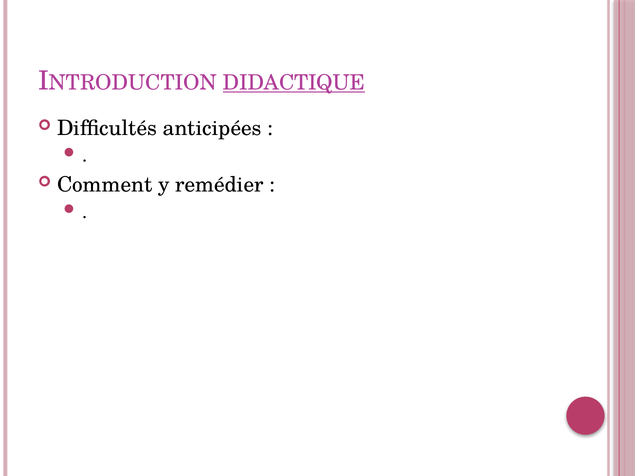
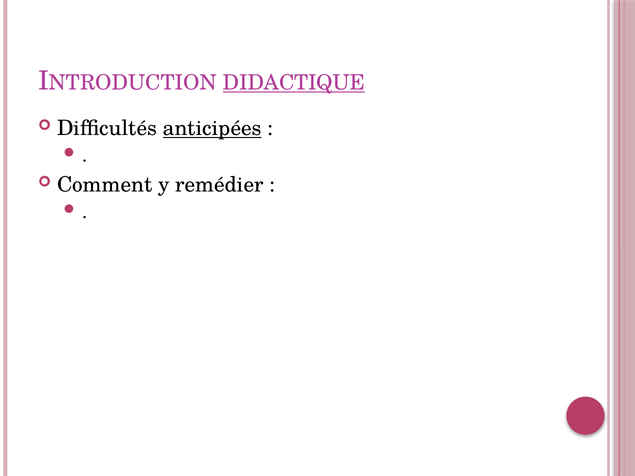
anticipées underline: none -> present (212, 128)
